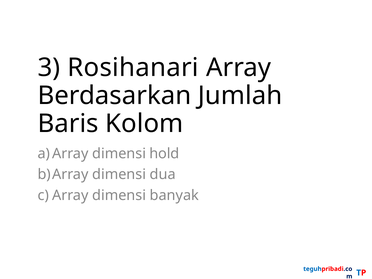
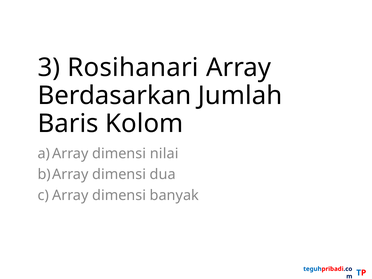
hold: hold -> nilai (164, 154)
